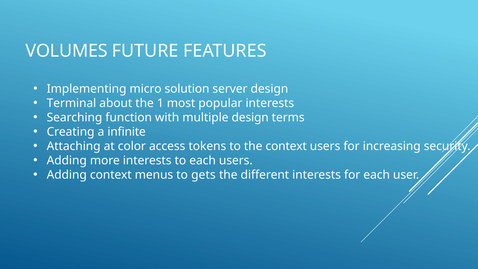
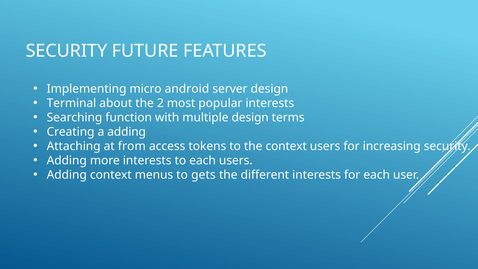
VOLUMES: VOLUMES -> SECURITY (67, 51)
solution: solution -> android (187, 89)
1: 1 -> 2 (160, 103)
a infinite: infinite -> adding (127, 132)
color: color -> from (132, 146)
